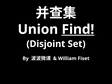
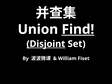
Disjoint underline: none -> present (46, 44)
